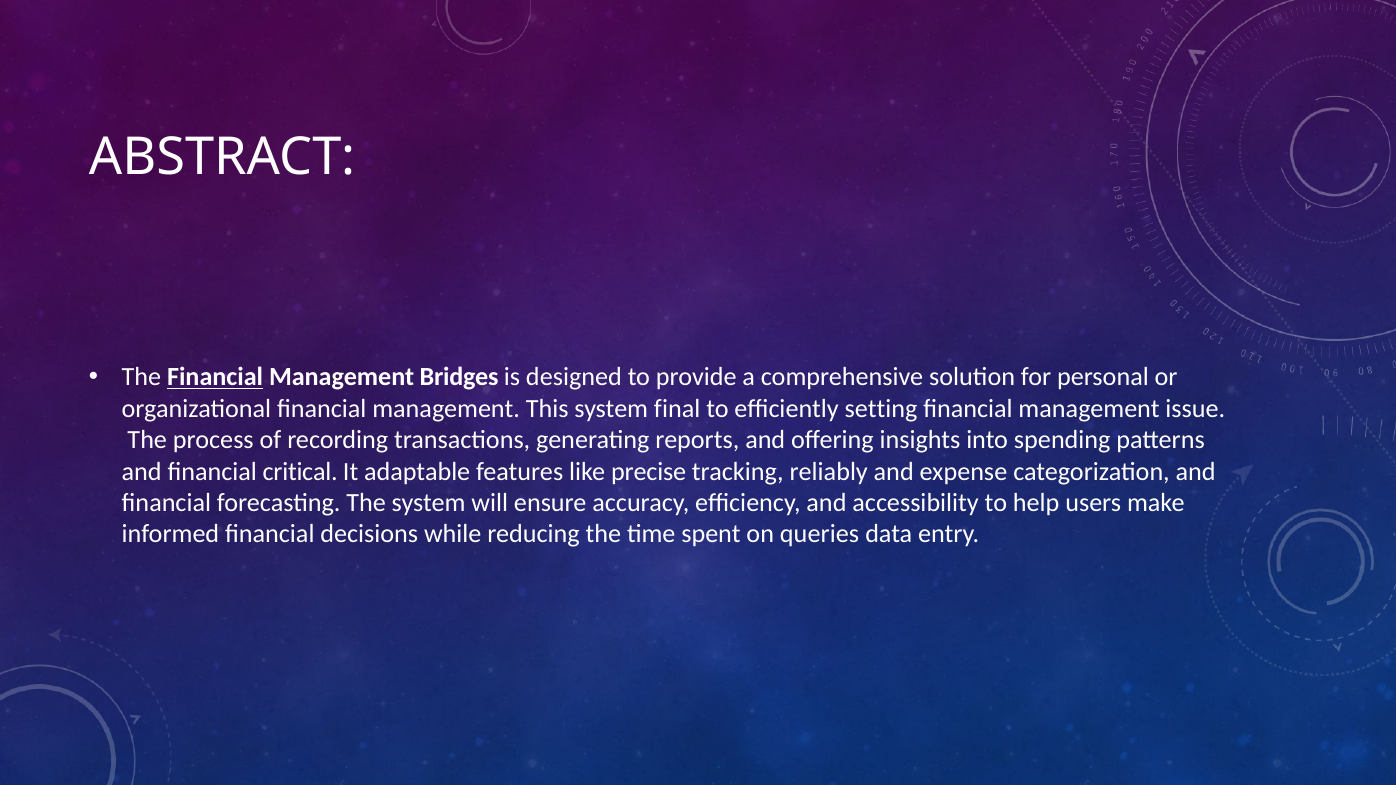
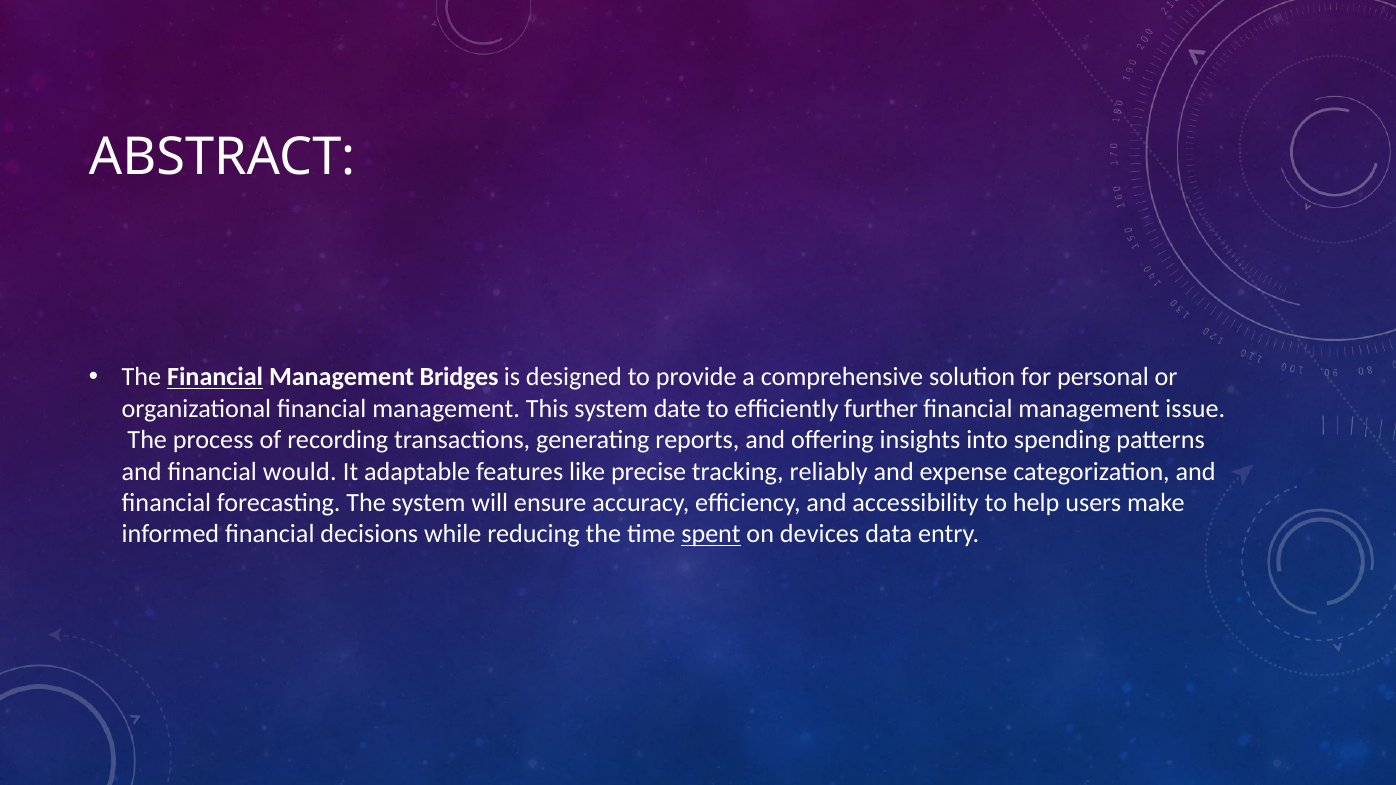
final: final -> date (677, 409)
setting: setting -> further (881, 409)
critical: critical -> would (300, 472)
spent underline: none -> present (711, 534)
queries: queries -> devices (820, 534)
